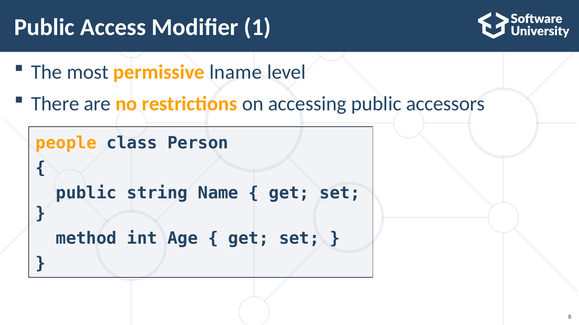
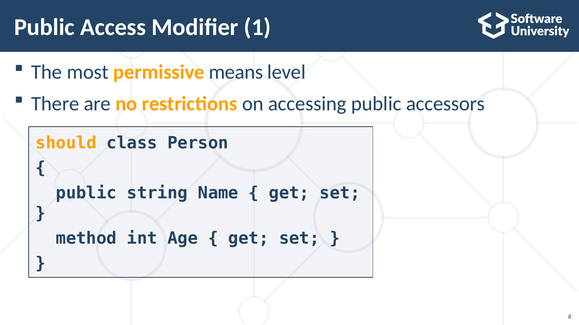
lname: lname -> means (236, 72)
people: people -> should (66, 143)
